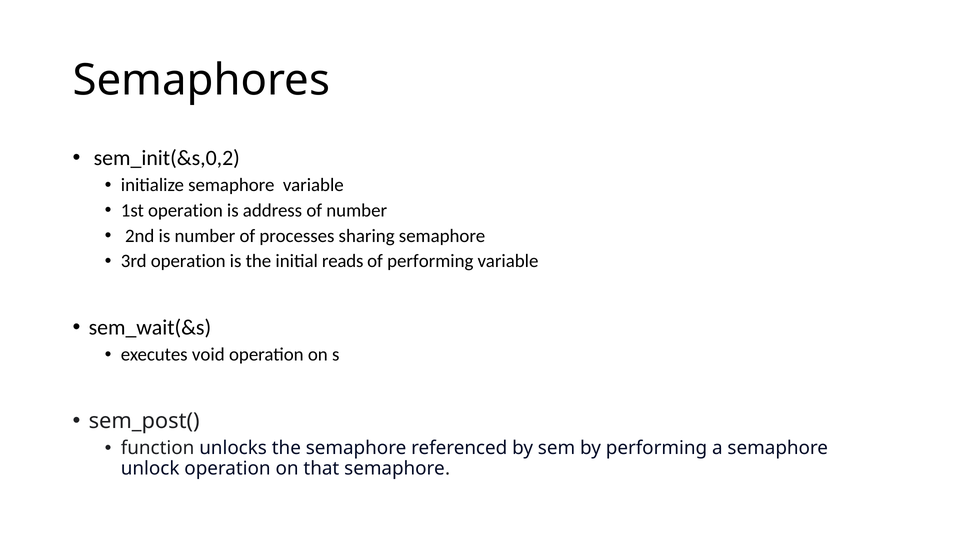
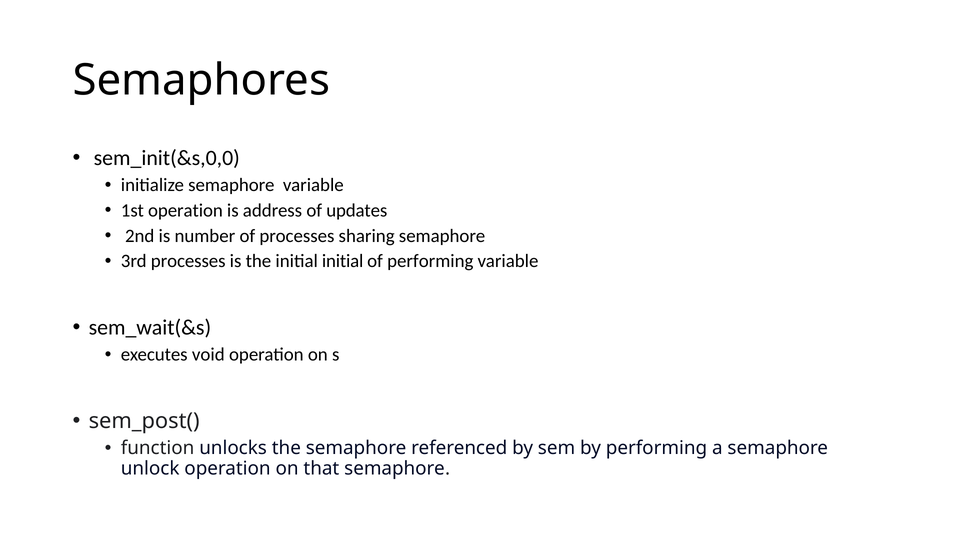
sem_init(&s,0,2: sem_init(&s,0,2 -> sem_init(&s,0,0 (167, 158)
of number: number -> updates (357, 211)
3rd operation: operation -> processes (188, 261)
initial reads: reads -> initial (343, 261)
